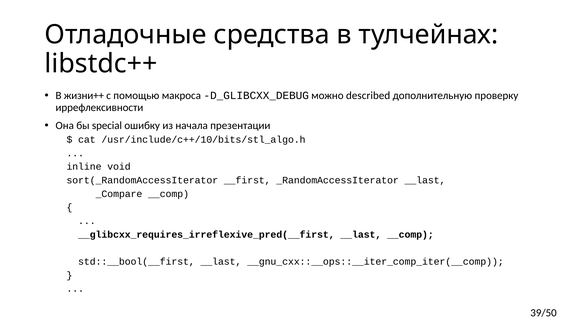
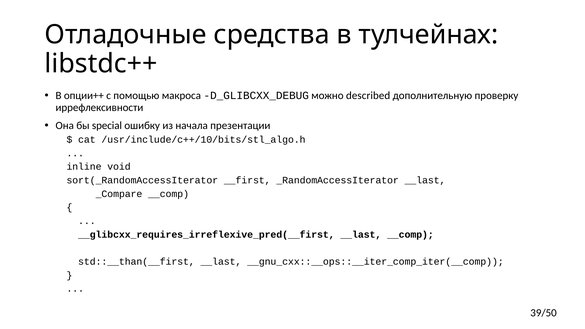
жизни++: жизни++ -> опции++ (84, 96)
std::__bool(__first: std::__bool(__first -> std::__than(__first (136, 262)
